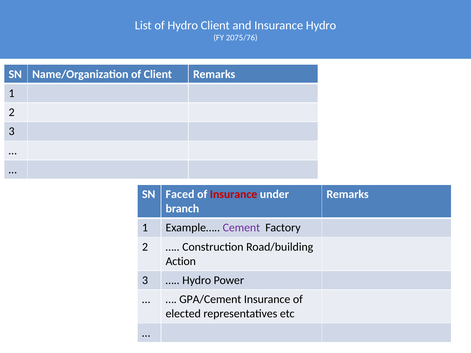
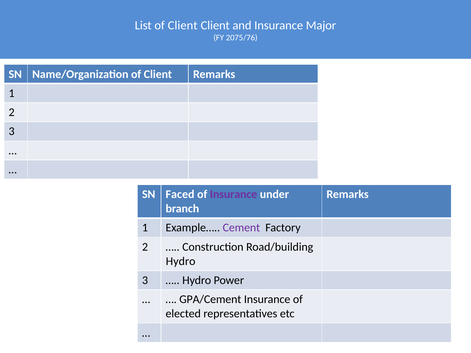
List of Hydro: Hydro -> Client (183, 26)
Insurance Hydro: Hydro -> Major (321, 26)
Insurance colour: red -> purple (234, 194)
Action: Action -> Hydro (181, 261)
